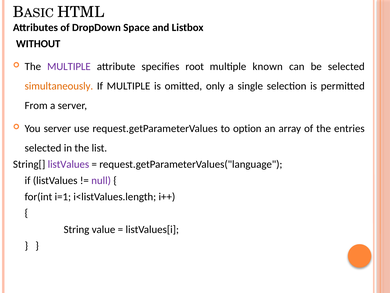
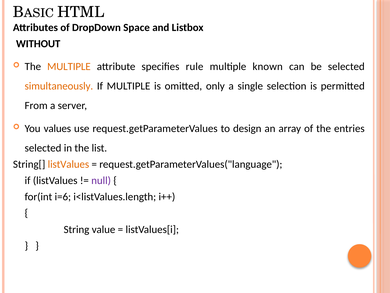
MULTIPLE colour: purple -> orange (69, 66)
root: root -> rule (195, 66)
You server: server -> values (57, 128)
option: option -> design (247, 128)
listValues colour: purple -> orange (68, 164)
i=1: i=1 -> i=6 (63, 197)
